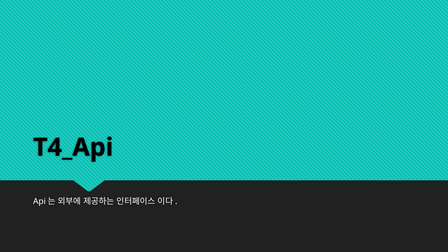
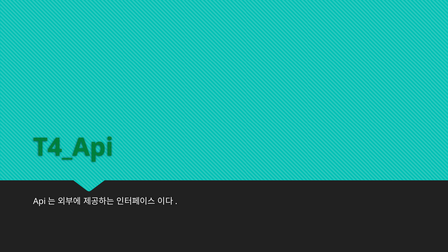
T4_Api colour: black -> green (73, 147)
